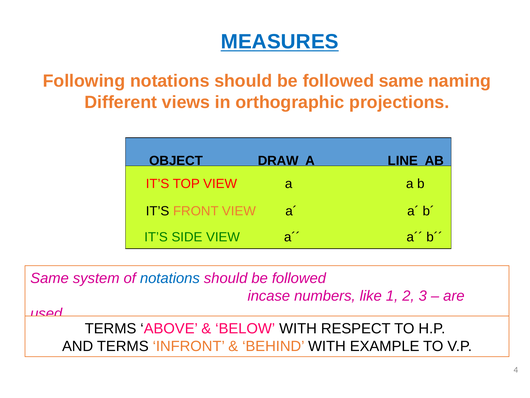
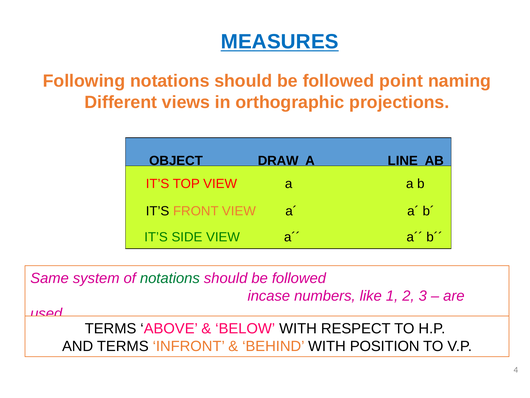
followed same: same -> point (401, 81)
notations colour: blue -> green (170, 278)
EXAMPLE: EXAMPLE -> POSITION (385, 346)
